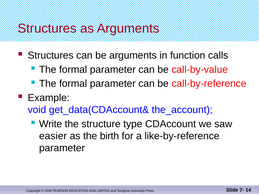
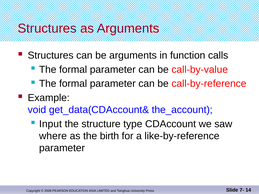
Write: Write -> Input (50, 124)
easier: easier -> where (53, 136)
